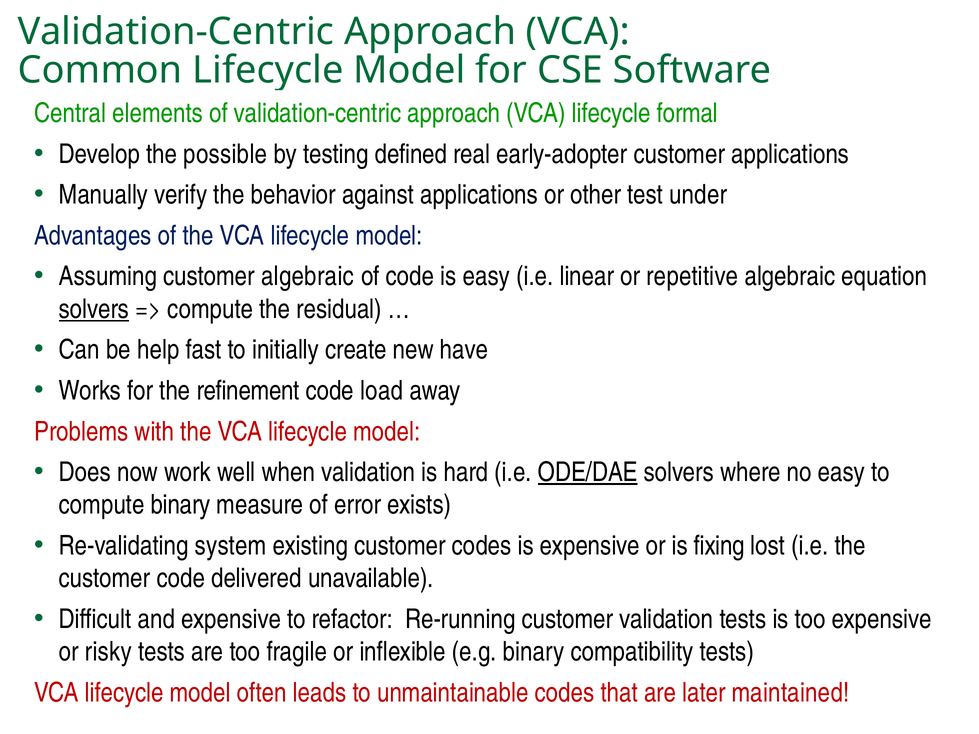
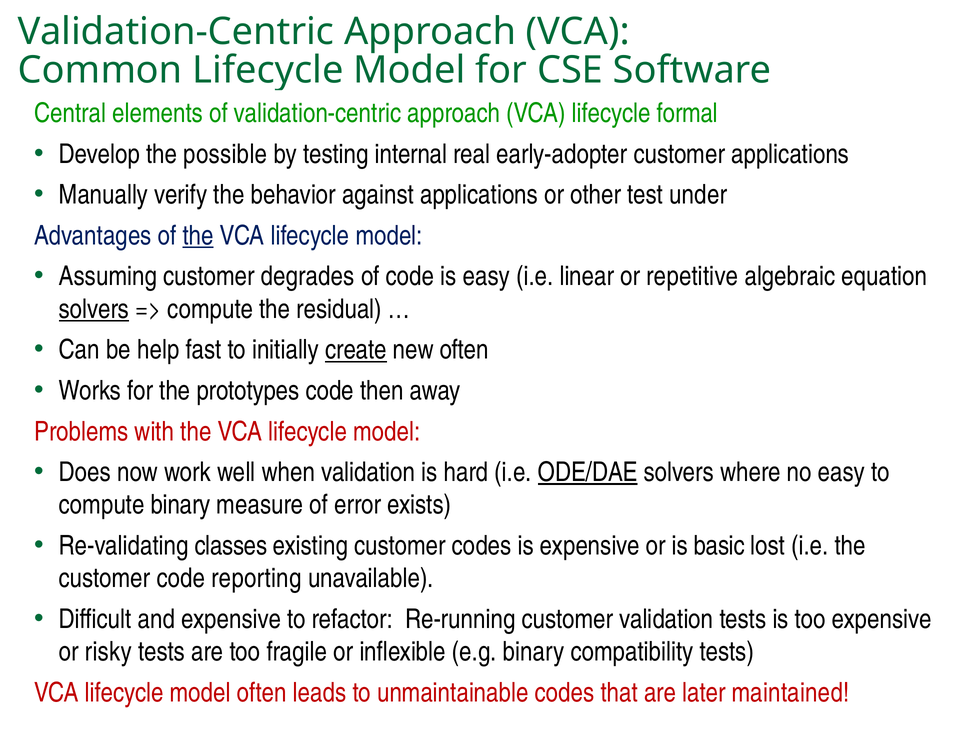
defined: defined -> internal (411, 154)
the underline: none -> present (198, 236)
customer algebraic: algebraic -> degrades (308, 277)
create underline: none -> present (356, 350)
new have: have -> often (464, 350)
refinement: refinement -> prototypes (248, 391)
load: load -> then (382, 391)
system: system -> classes (231, 546)
fixing: fixing -> basic (719, 546)
delivered: delivered -> reporting (256, 579)
